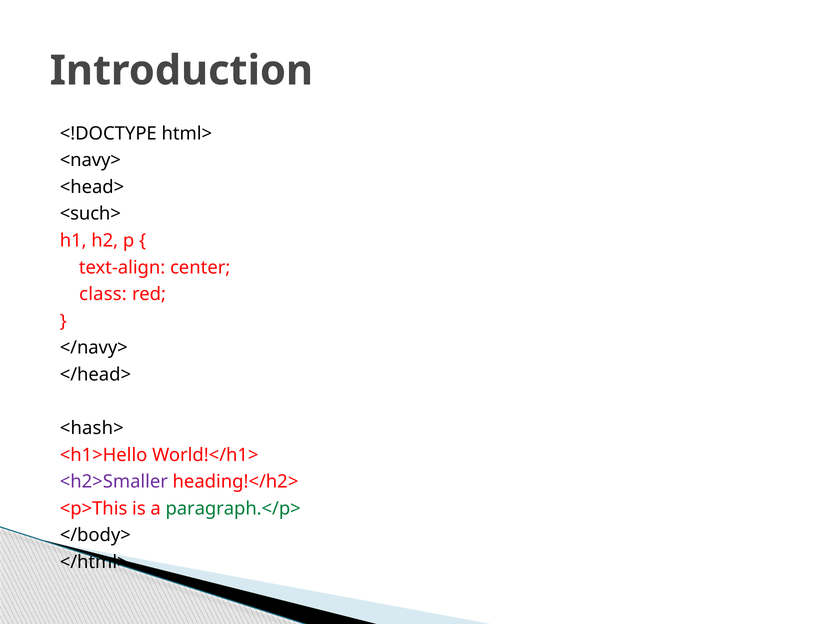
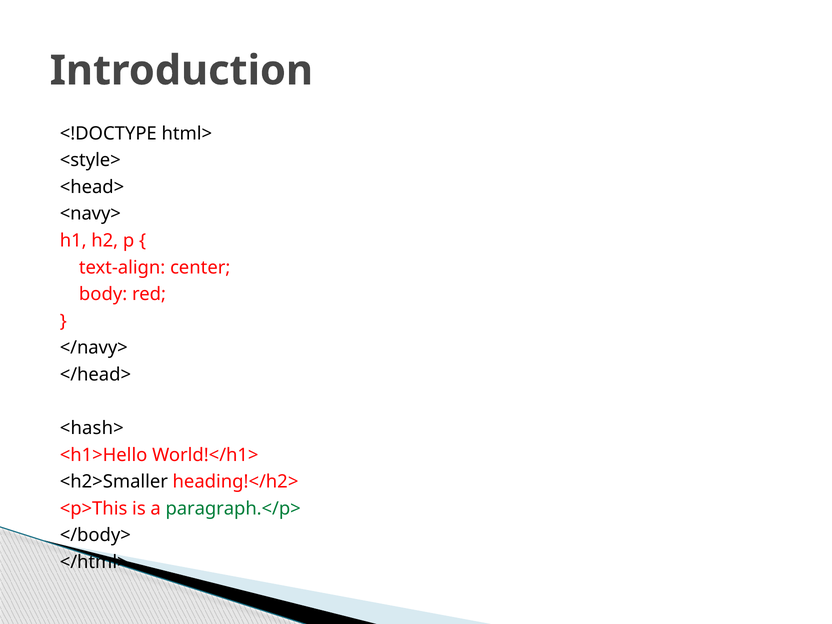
<navy>: <navy> -> <style> (90, 160)
<such>: <such> -> <navy> (90, 214)
class: class -> body (103, 294)
<h2>Smaller colour: purple -> black (114, 482)
